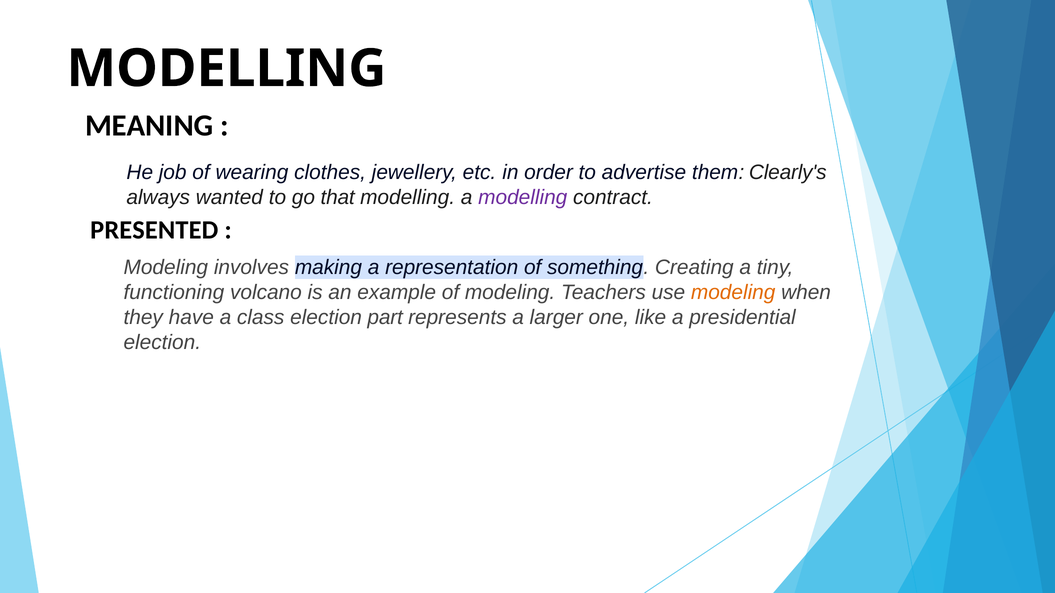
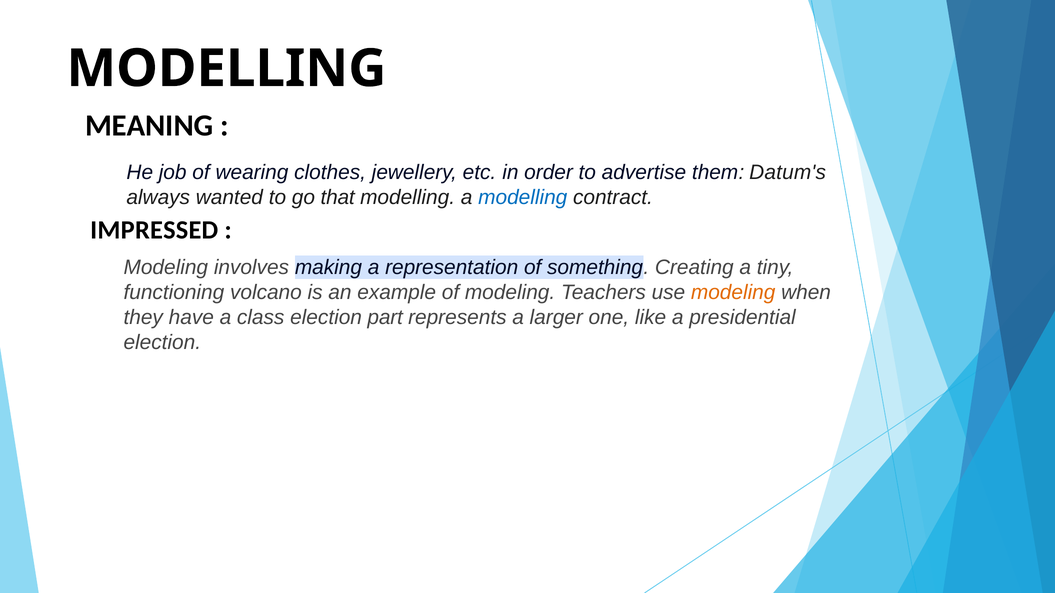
Clearly's: Clearly's -> Datum's (788, 172)
modelling colour: purple -> blue (523, 197)
PRESENTED: PRESENTED -> IMPRESSED (154, 230)
